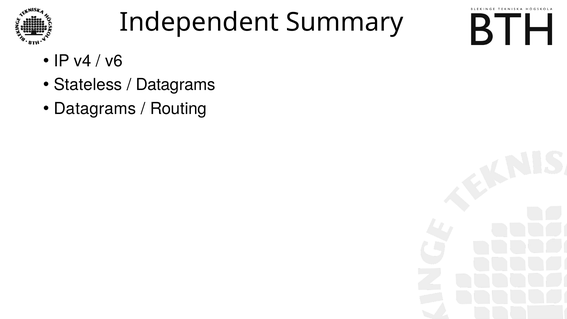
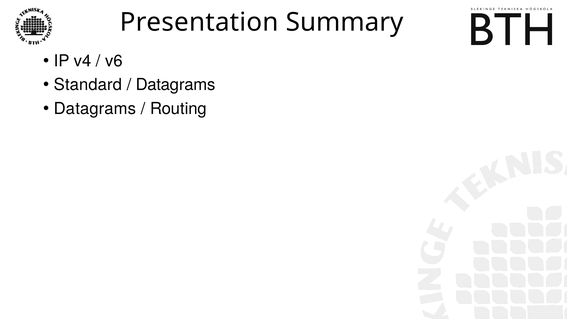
Independent: Independent -> Presentation (199, 22)
Stateless: Stateless -> Standard (88, 85)
